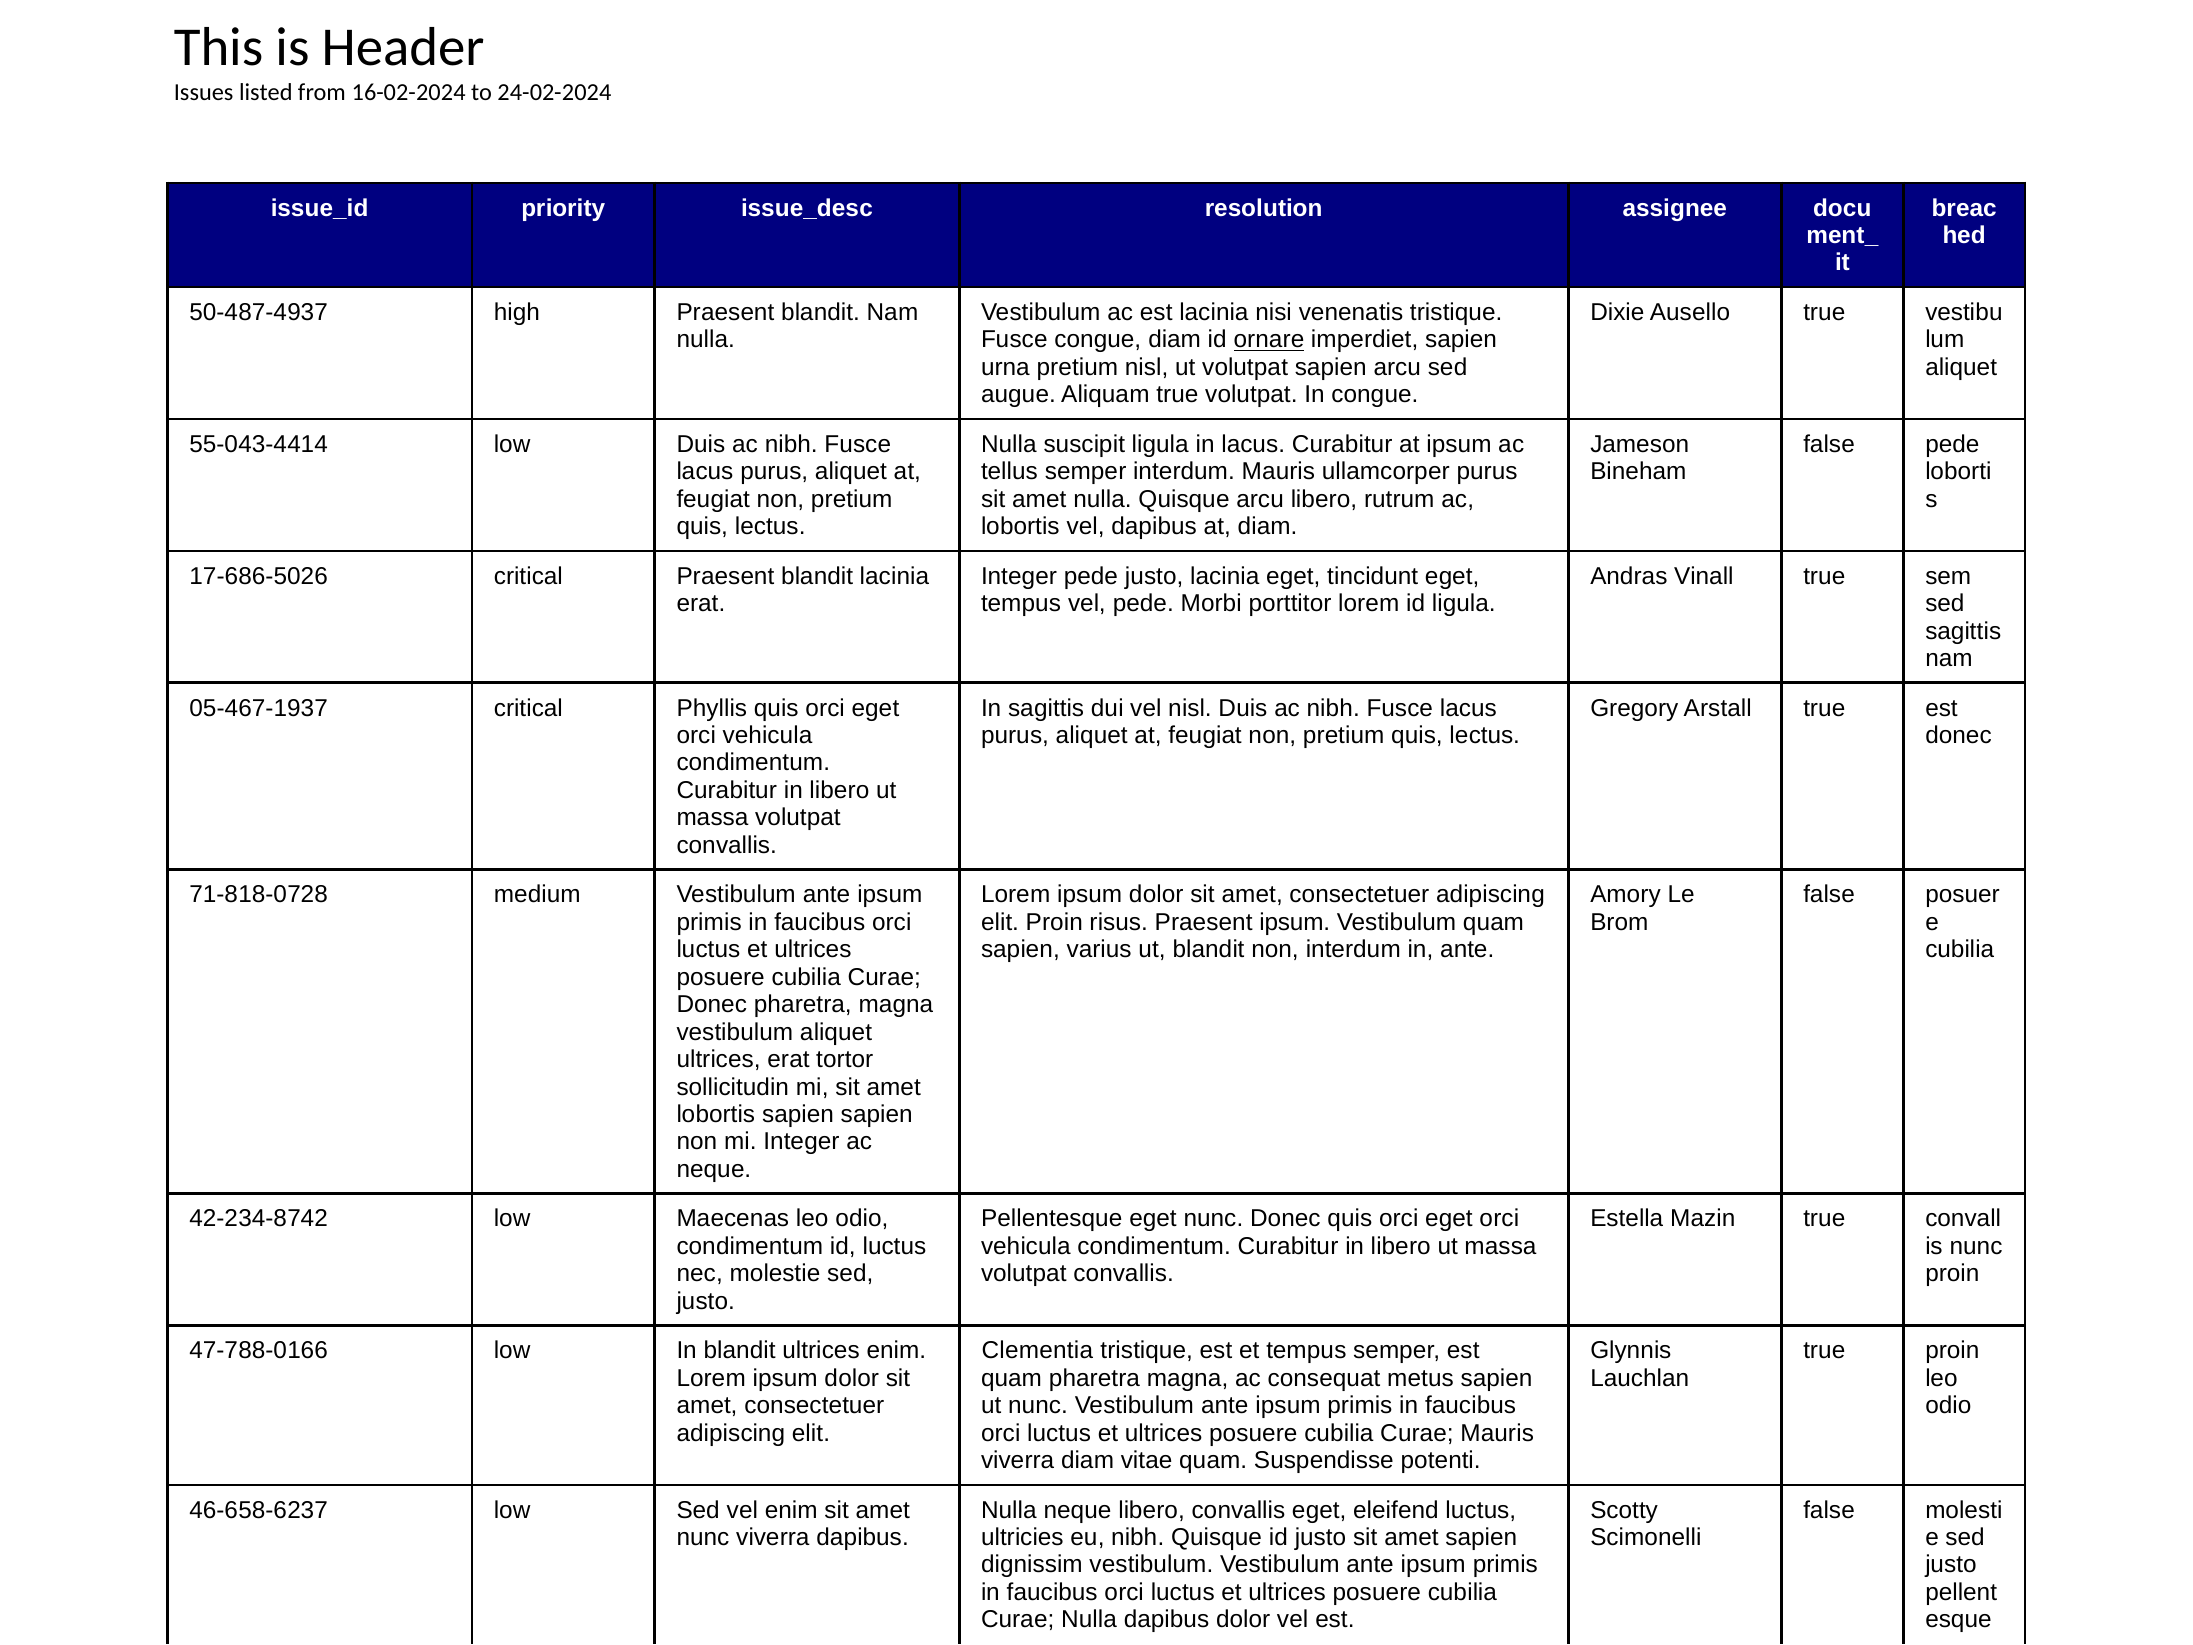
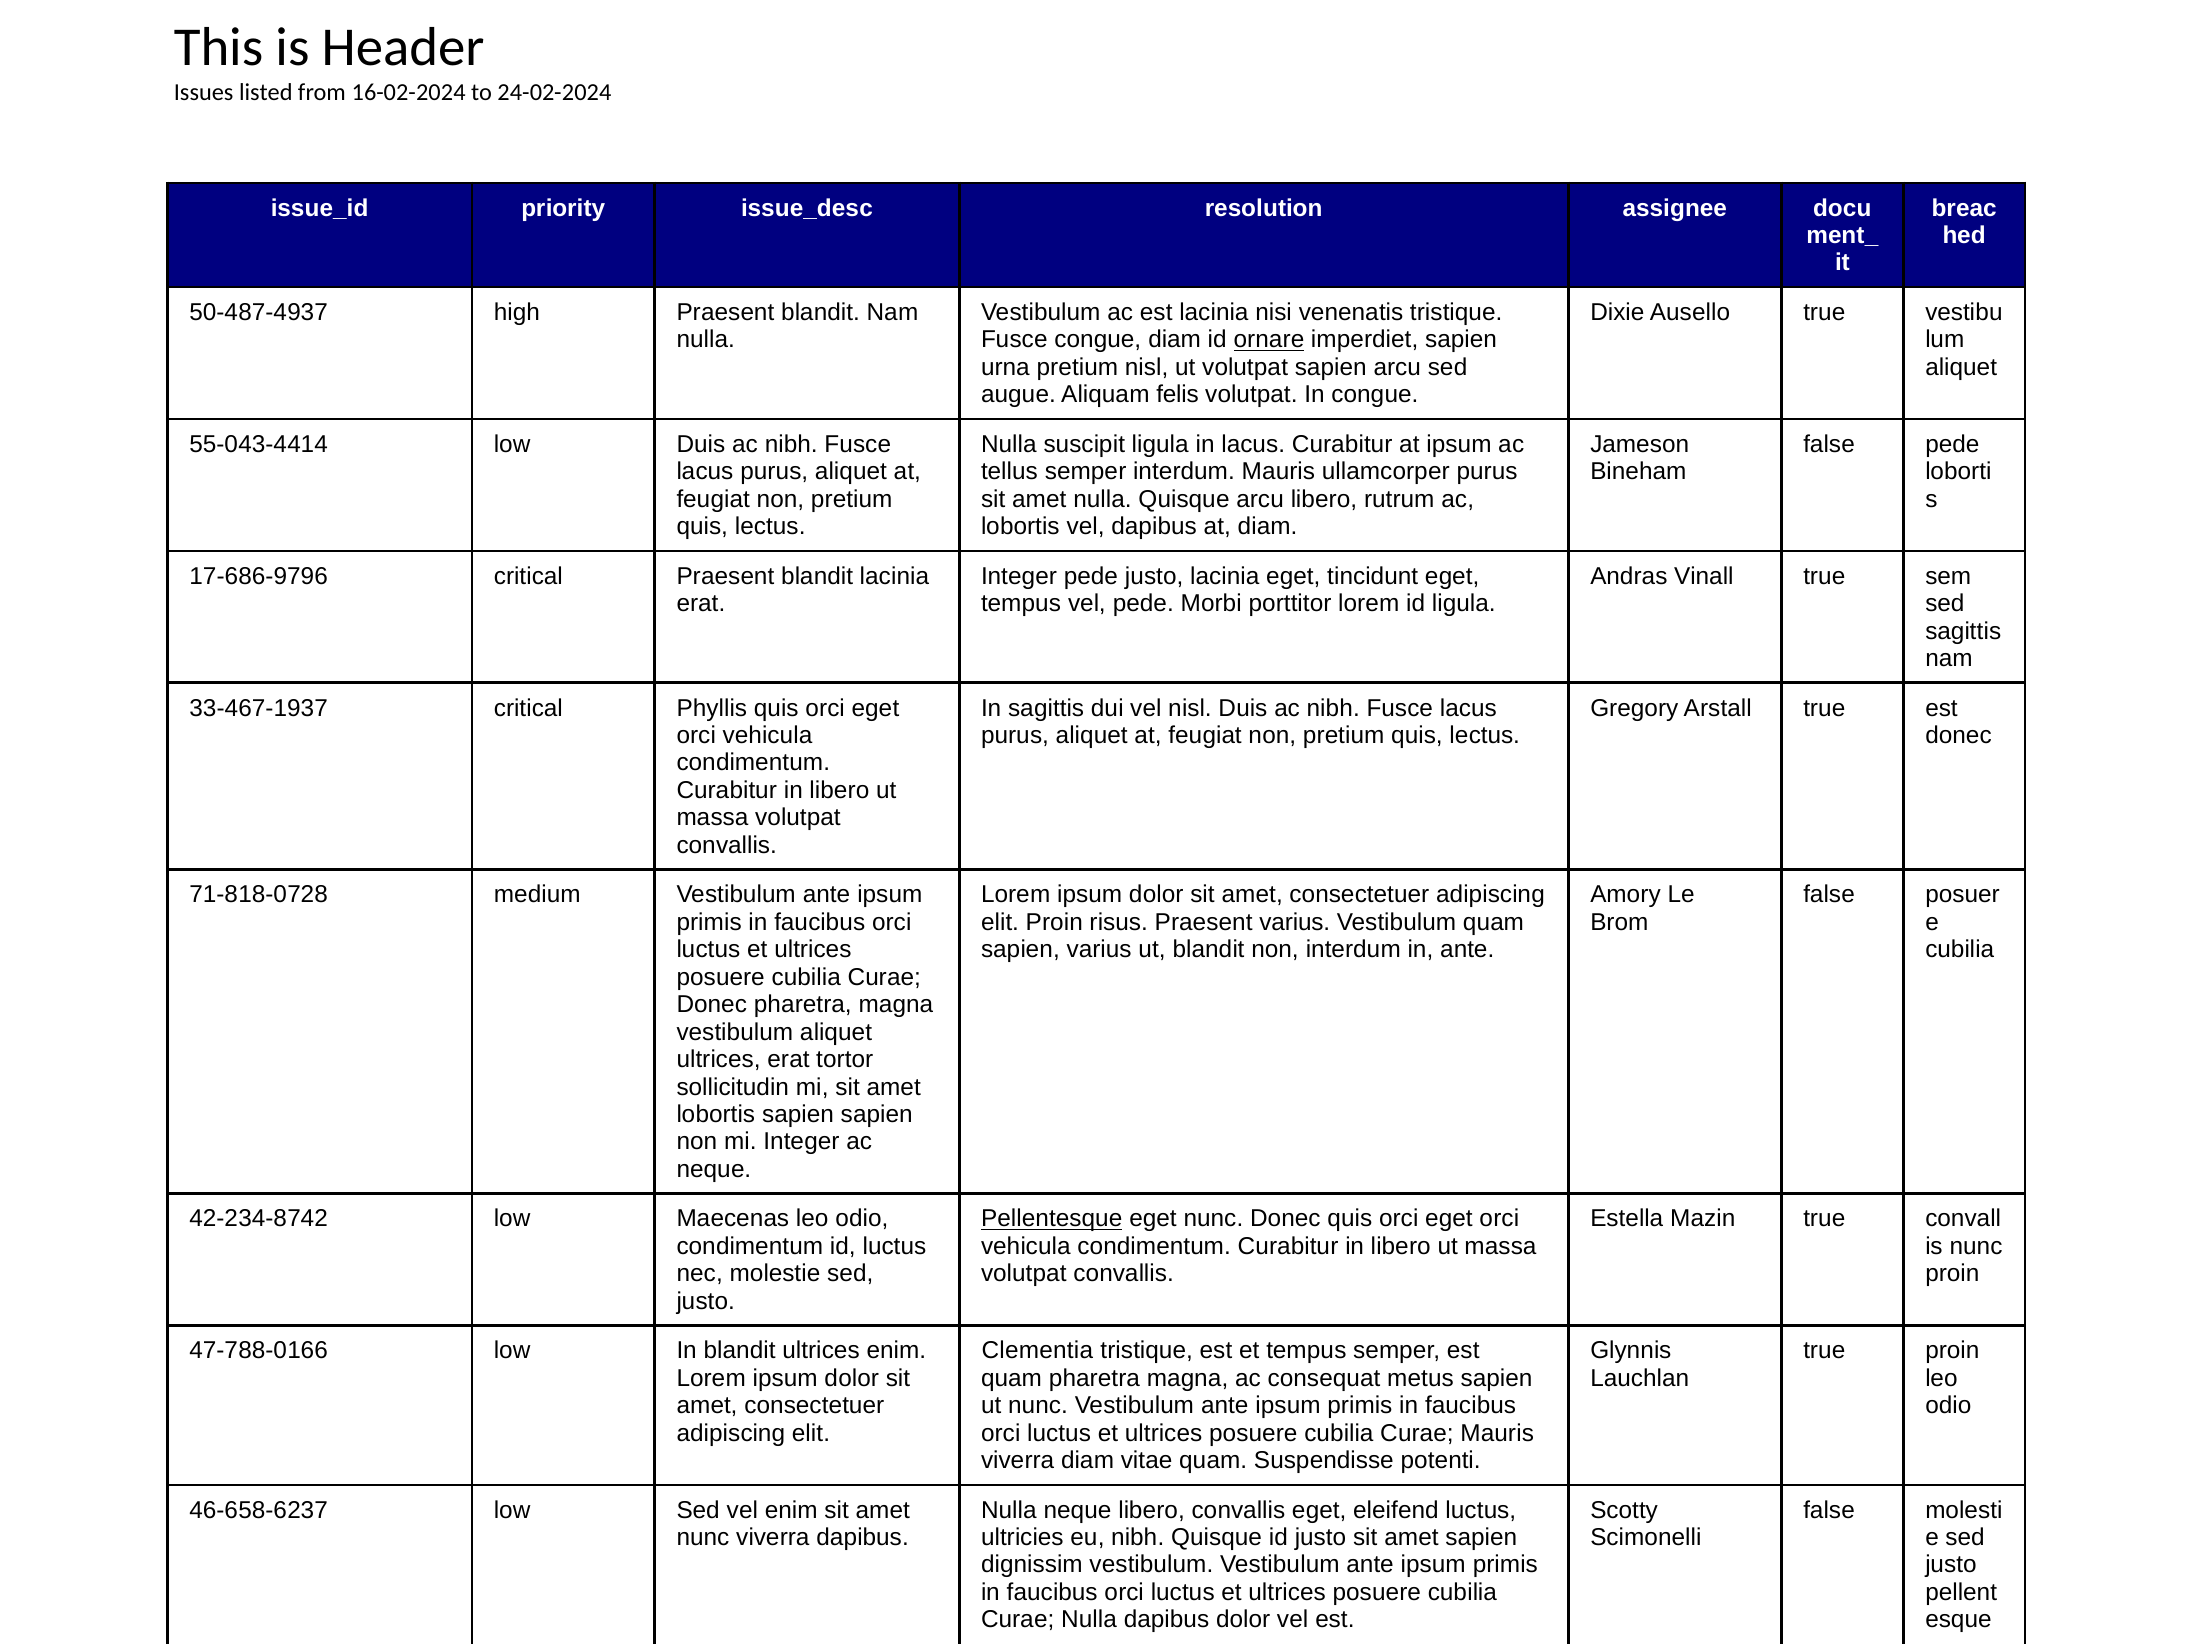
Aliquam true: true -> felis (1177, 395)
17-686-5026: 17-686-5026 -> 17-686-9796 (259, 576)
05-467-1937: 05-467-1937 -> 33-467-1937 (259, 708)
Praesent ipsum: ipsum -> varius (1295, 922)
Pellentesque underline: none -> present (1052, 1219)
